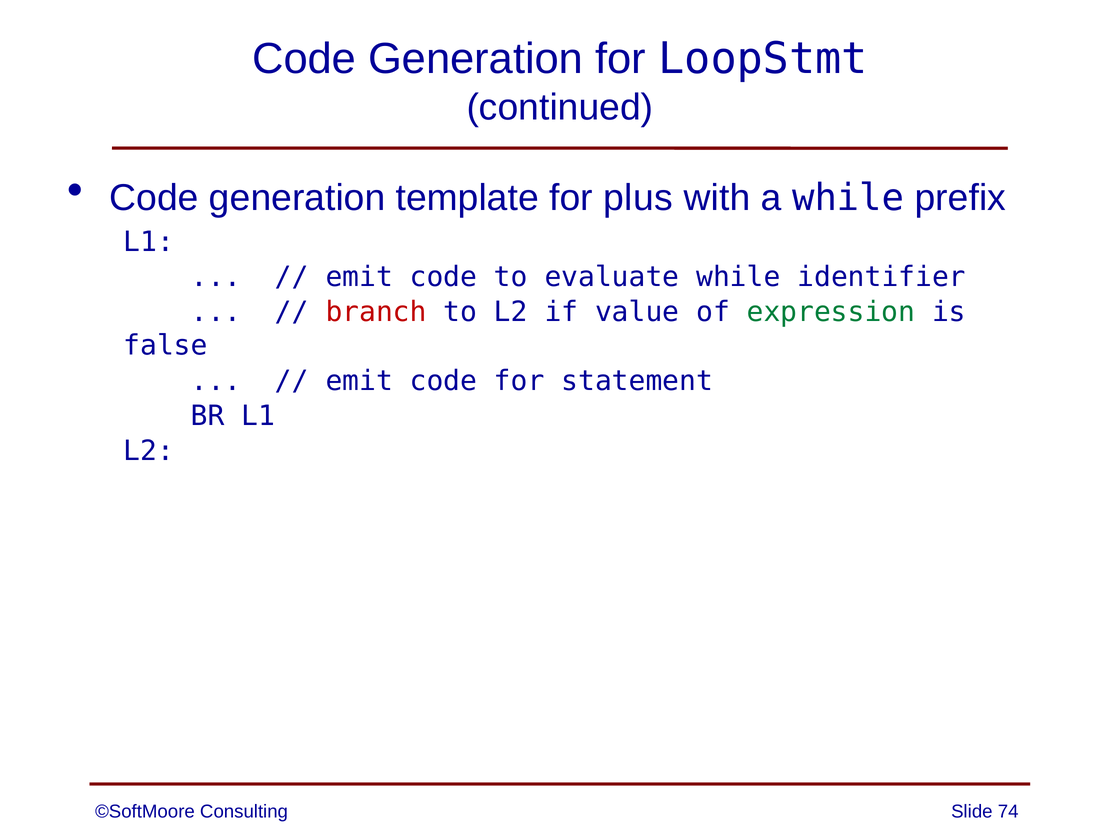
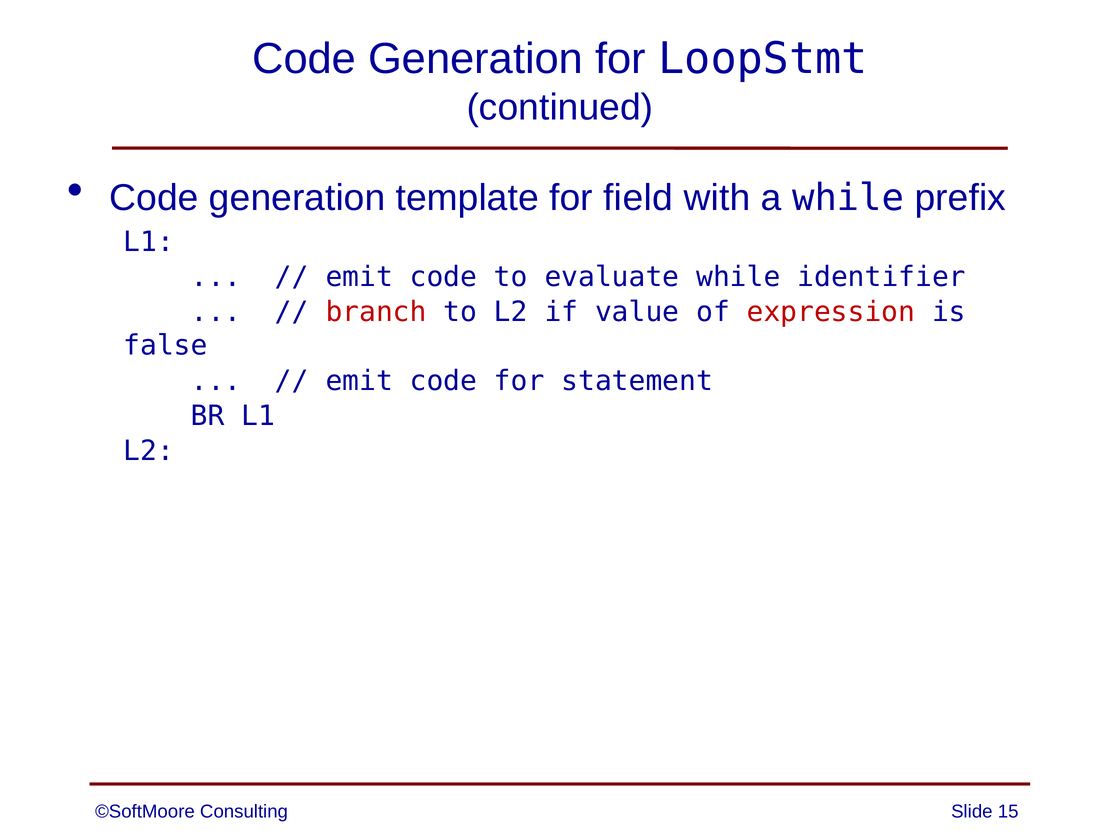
plus: plus -> field (638, 198)
expression colour: green -> red (831, 312)
74: 74 -> 15 (1008, 811)
